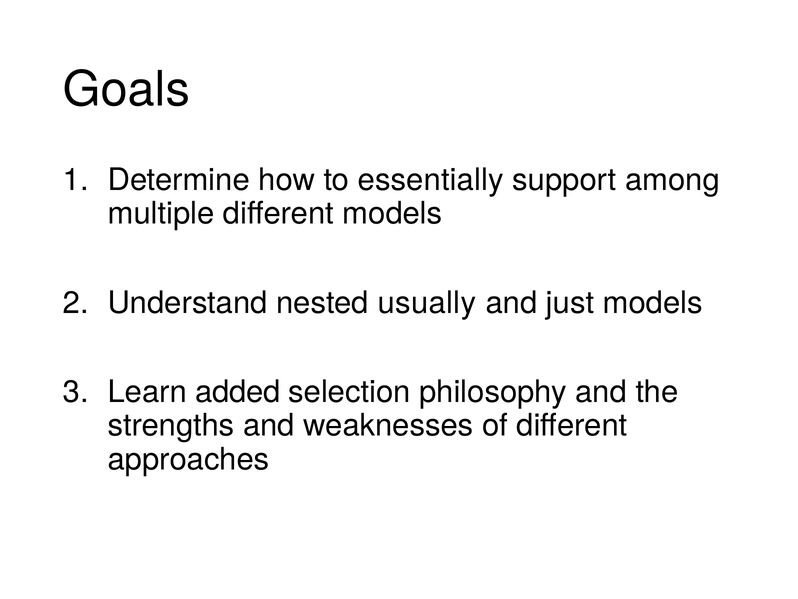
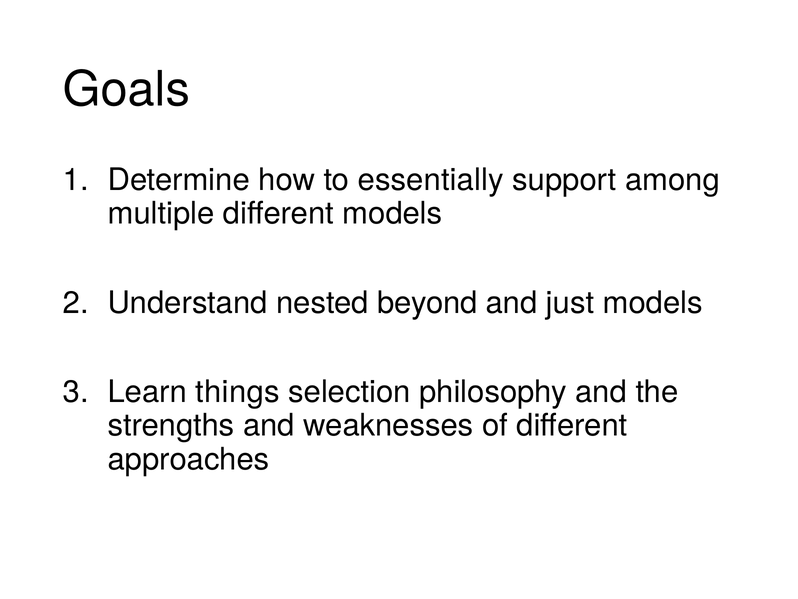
usually: usually -> beyond (427, 303)
added: added -> things (238, 392)
